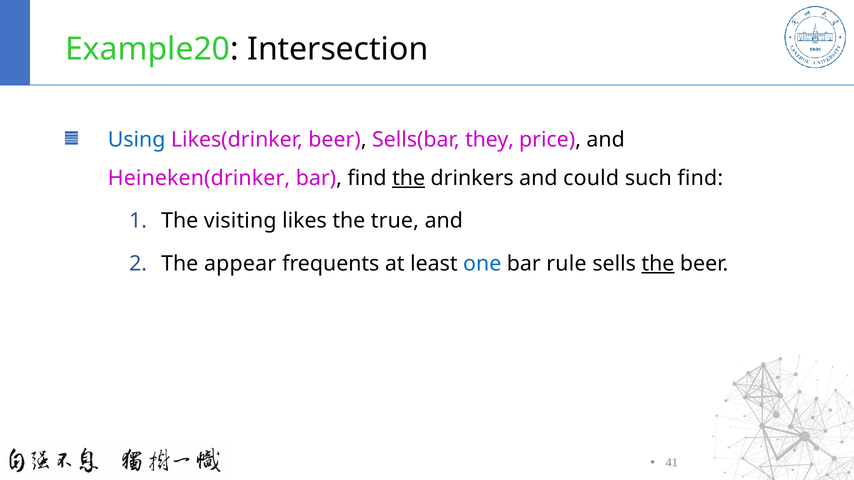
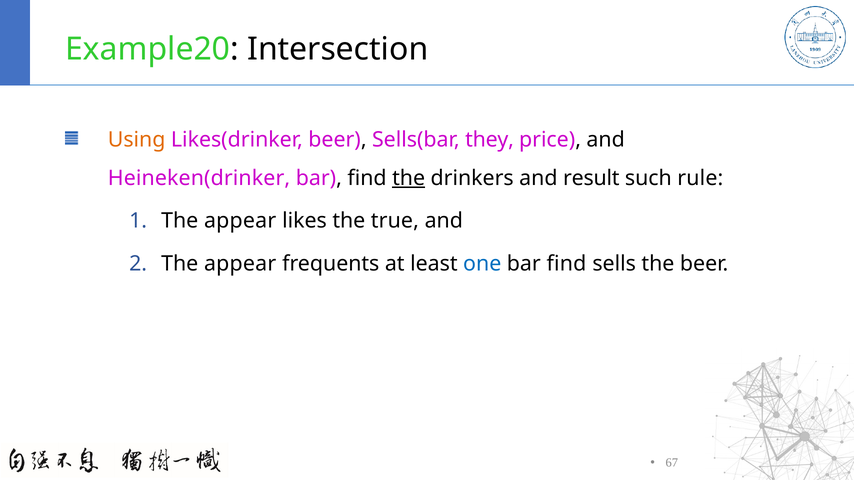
Using colour: blue -> orange (137, 140)
could: could -> result (591, 178)
such find: find -> rule (700, 178)
visiting: visiting -> appear (240, 221)
rule: rule -> find (566, 264)
the underline: present -> none (658, 264)
41: 41 -> 67 (672, 463)
